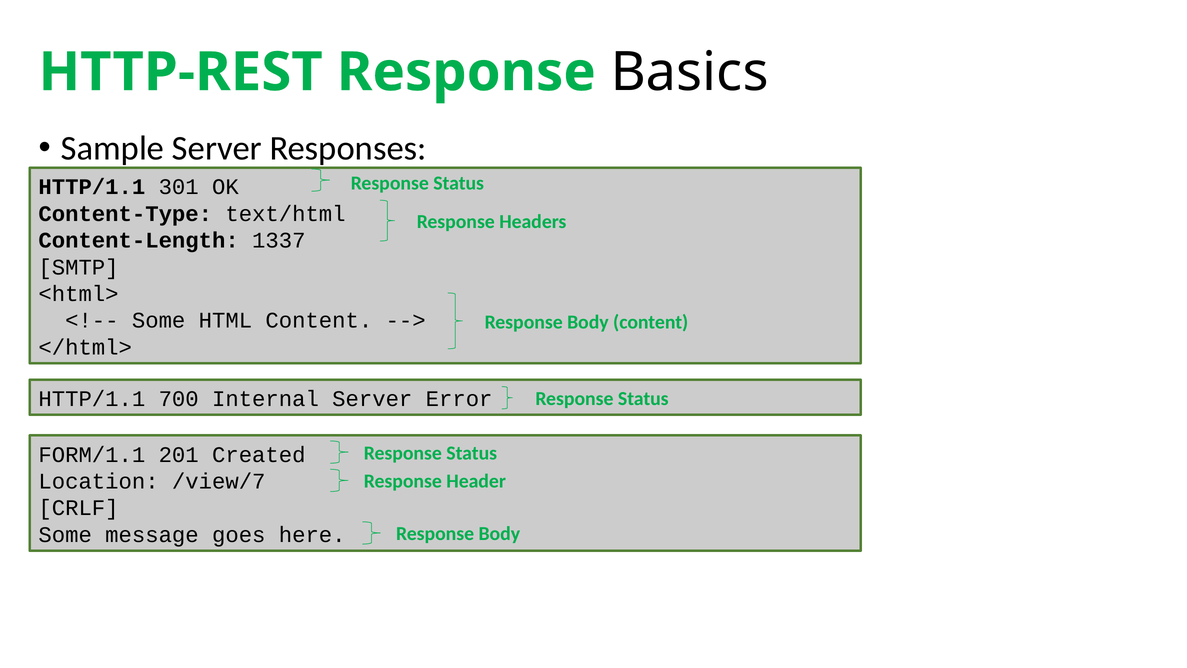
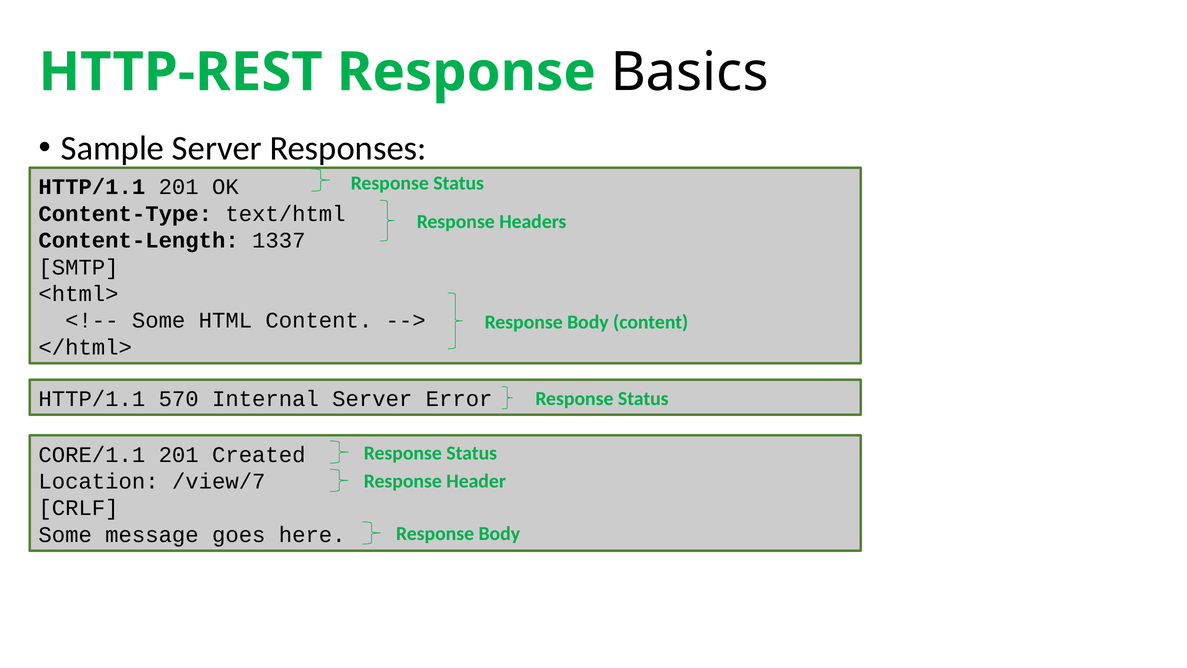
HTTP/1.1 301: 301 -> 201 (179, 187)
700: 700 -> 570 (179, 399)
FORM/1.1: FORM/1.1 -> CORE/1.1 (92, 454)
